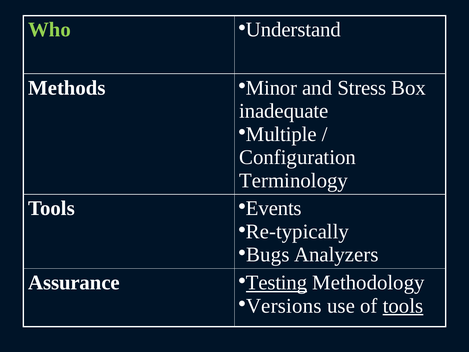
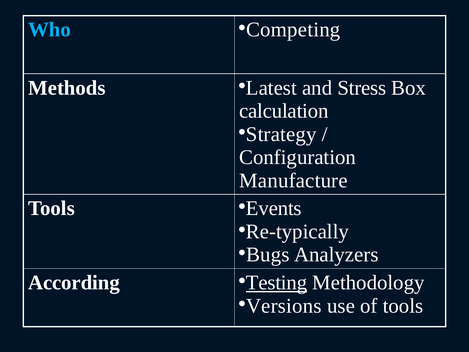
Who colour: light green -> light blue (50, 30)
Understand: Understand -> Competing (293, 30)
Minor: Minor -> Latest (271, 88)
inadequate: inadequate -> calculation (284, 111)
Multiple: Multiple -> Strategy (281, 134)
Terminology: Terminology -> Manufacture (293, 180)
Assurance: Assurance -> According (74, 282)
tools underline: present -> none (403, 306)
